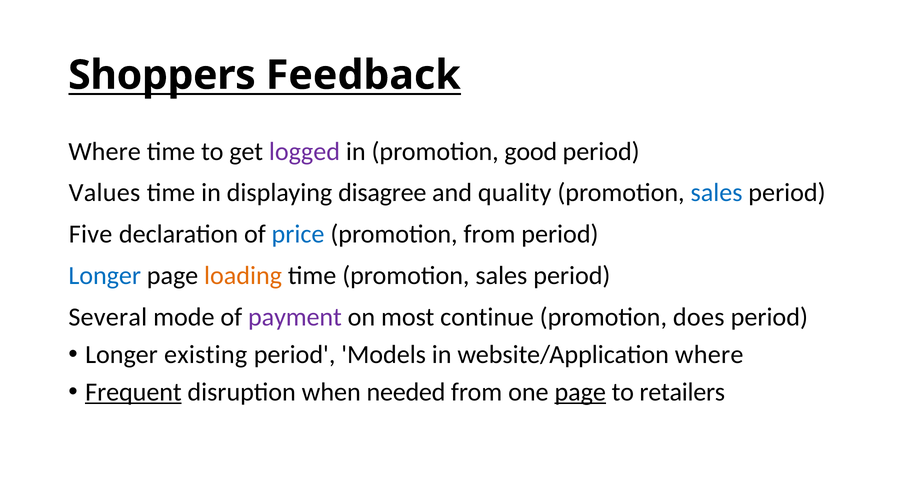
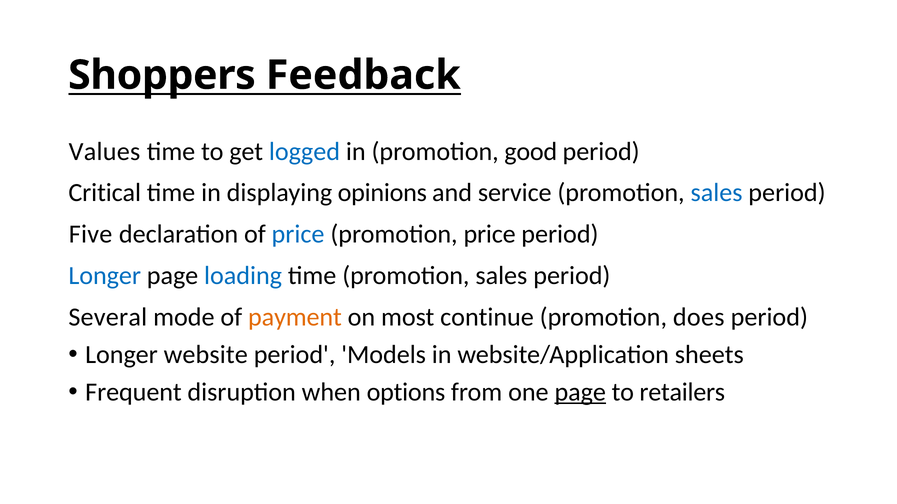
Where: Where -> Values (105, 152)
logged colour: purple -> blue (304, 152)
Values: Values -> Critical (105, 193)
disagree: disagree -> opinions (382, 193)
quality: quality -> service (515, 193)
promotion from: from -> price (490, 235)
loading colour: orange -> blue (243, 276)
payment colour: purple -> orange (295, 317)
existing: existing -> website (206, 355)
website/Application where: where -> sheets (709, 355)
Frequent underline: present -> none (133, 393)
needed: needed -> options (406, 393)
